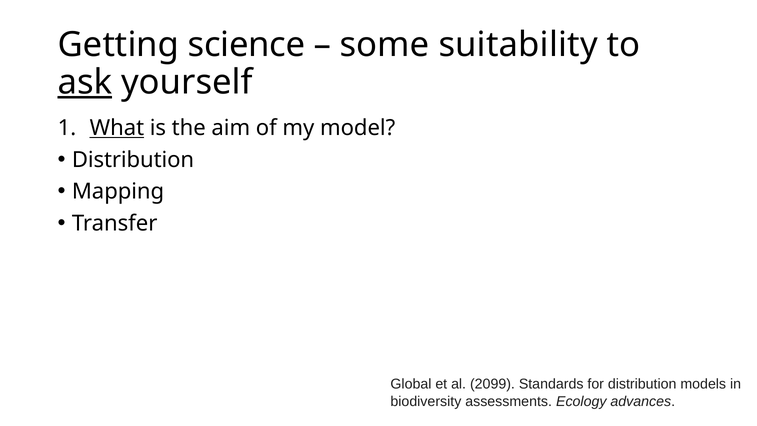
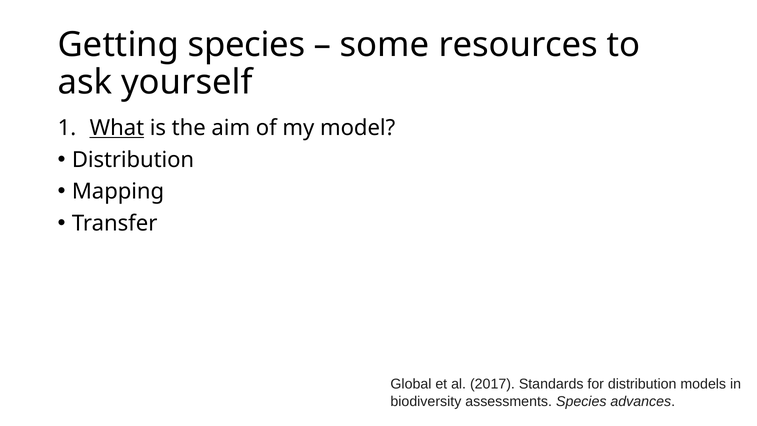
Getting science: science -> species (247, 45)
suitability: suitability -> resources (518, 45)
ask underline: present -> none (85, 82)
2099: 2099 -> 2017 (492, 384)
assessments Ecology: Ecology -> Species (581, 401)
